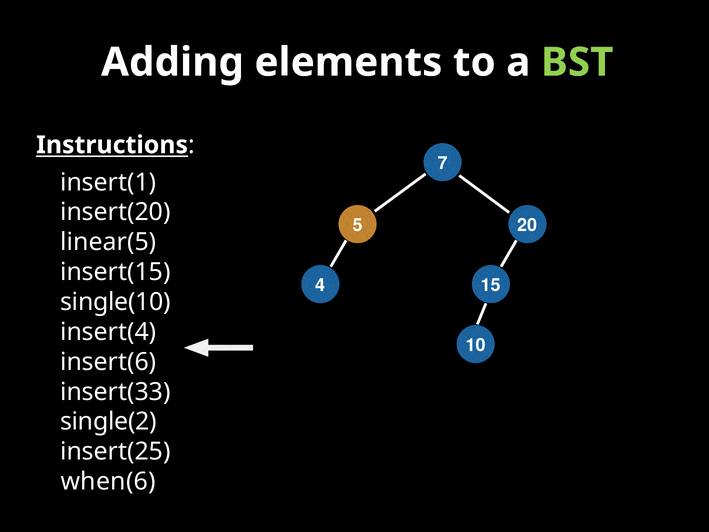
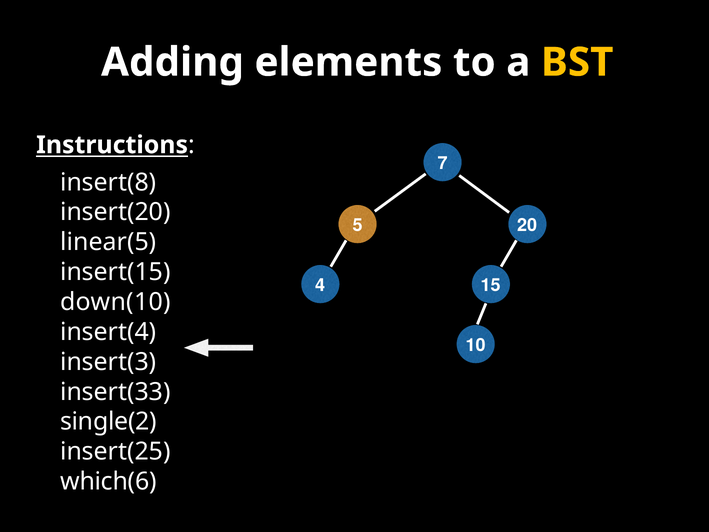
BST colour: light green -> yellow (577, 62)
insert(1: insert(1 -> insert(8 (108, 182)
single(10: single(10 -> down(10 (115, 302)
insert(6: insert(6 -> insert(3 (108, 362)
when(6: when(6 -> which(6 (108, 481)
